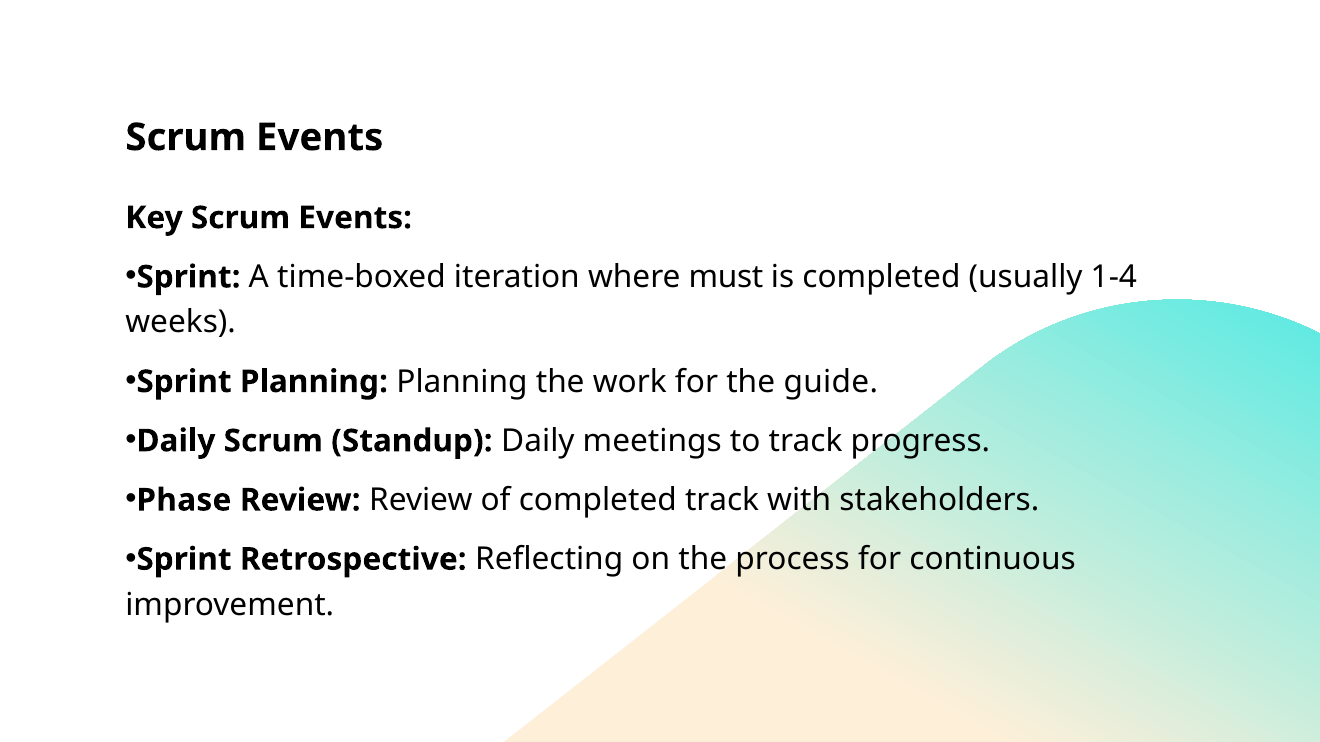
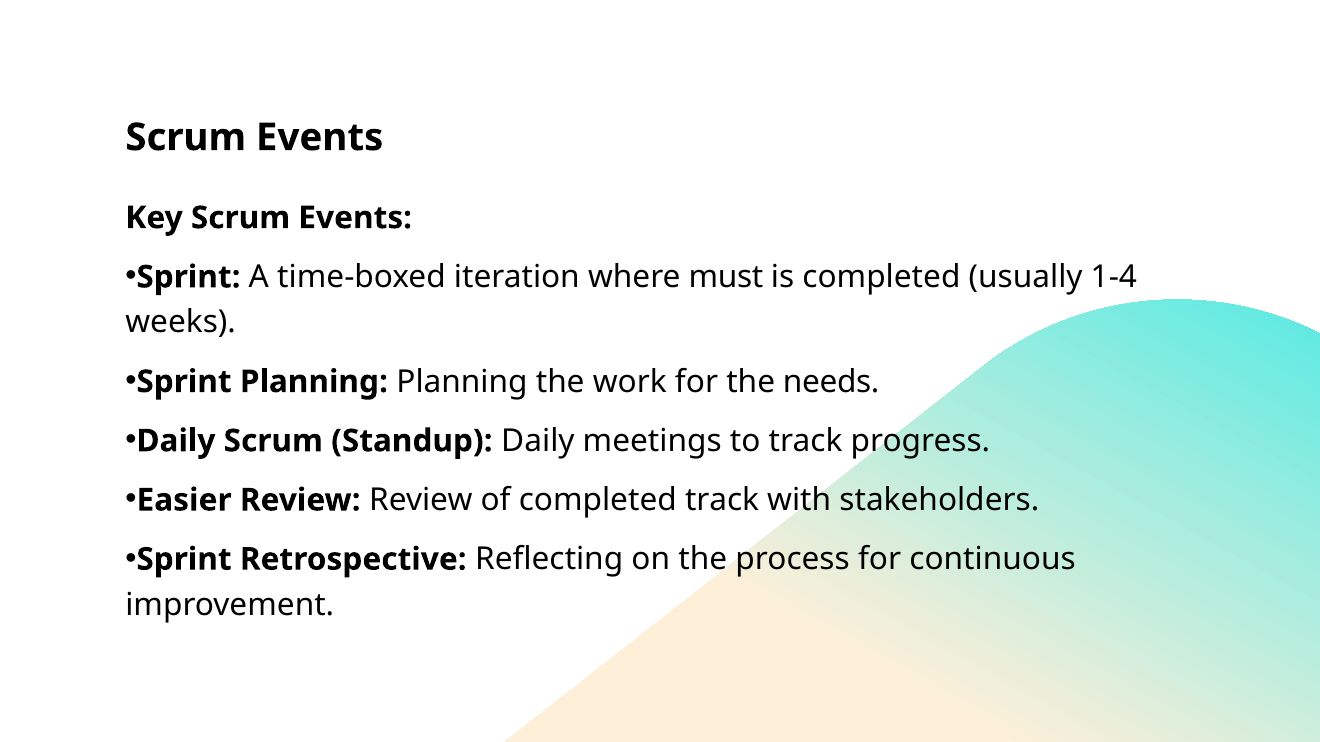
guide: guide -> needs (831, 382)
Phase: Phase -> Easier (184, 500)
